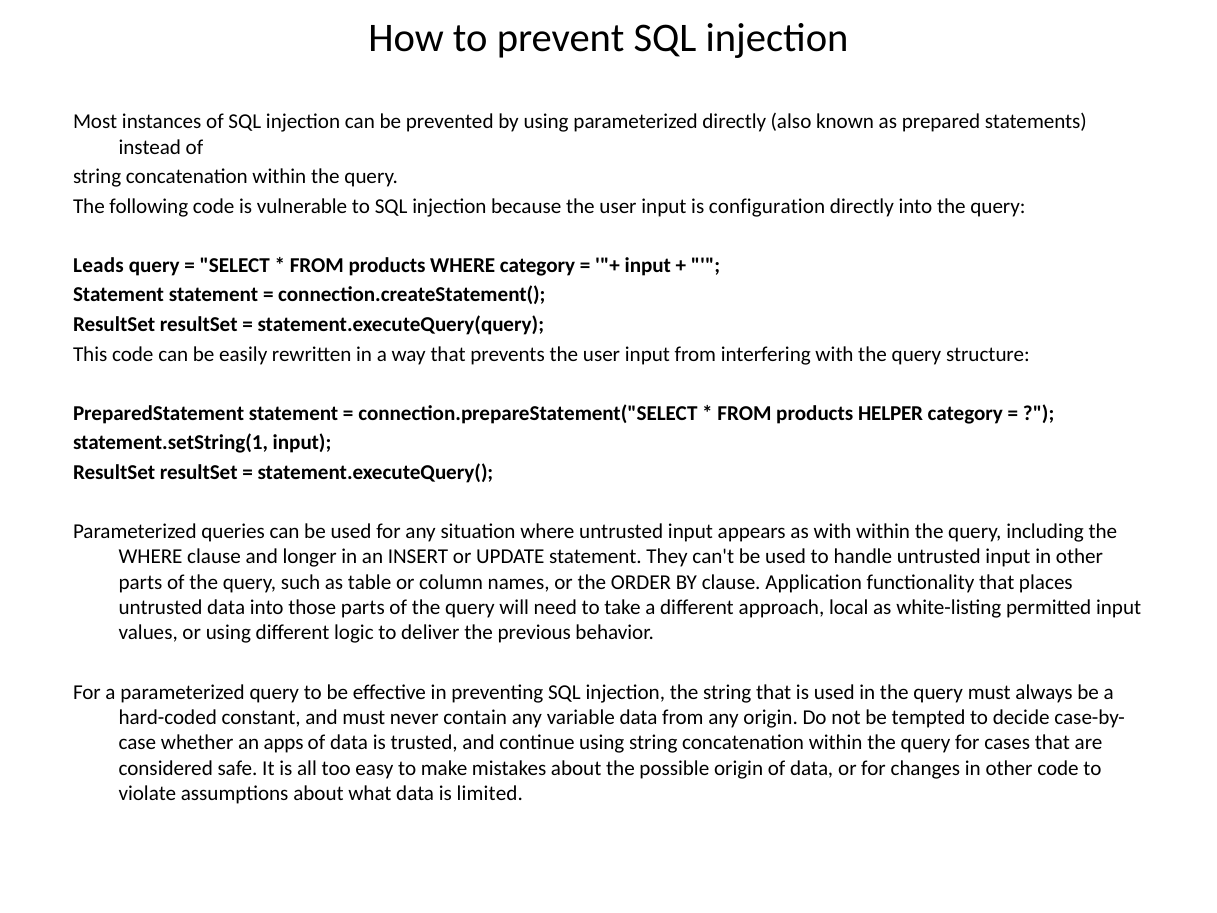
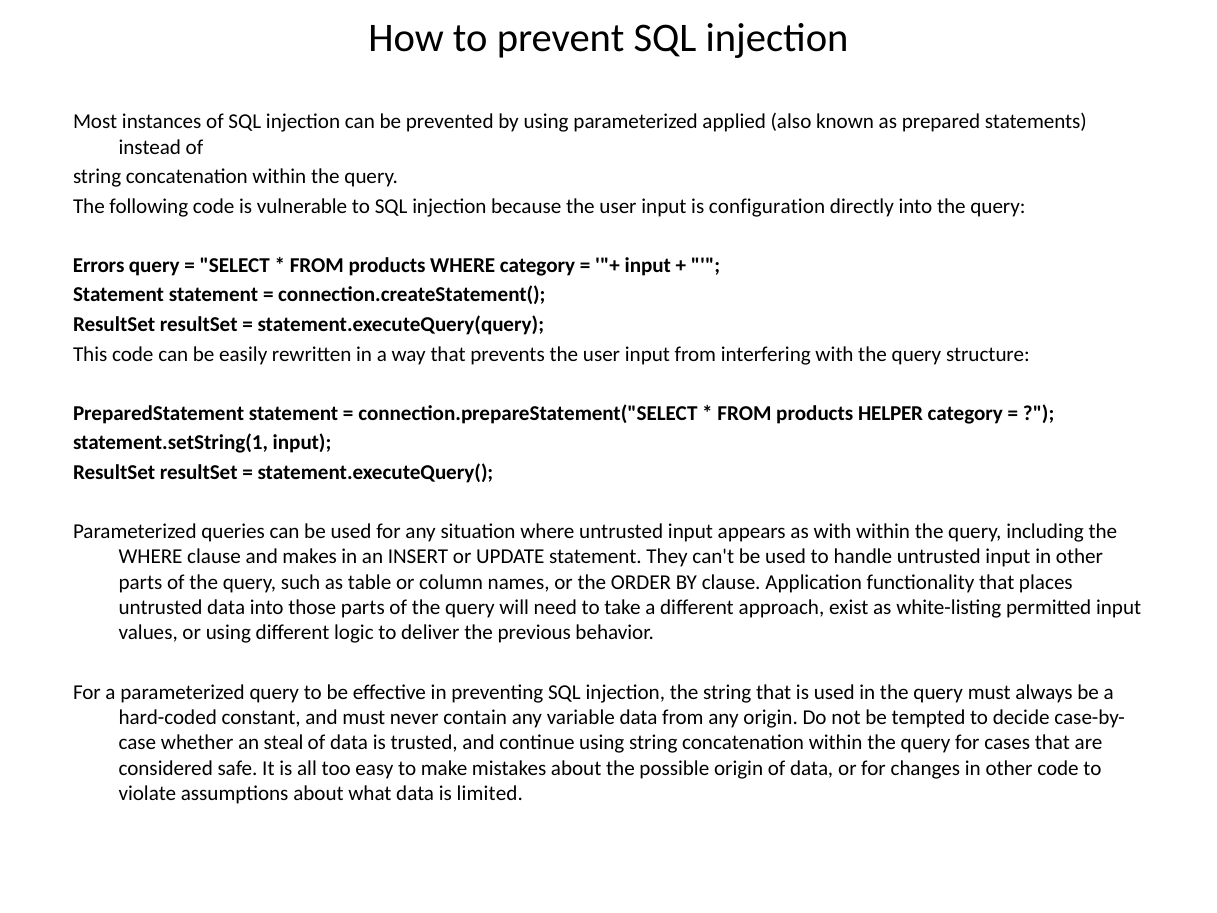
parameterized directly: directly -> applied (734, 122)
Leads: Leads -> Errors (99, 265)
longer: longer -> makes (310, 557)
local: local -> exist (849, 607)
apps: apps -> steal (284, 743)
